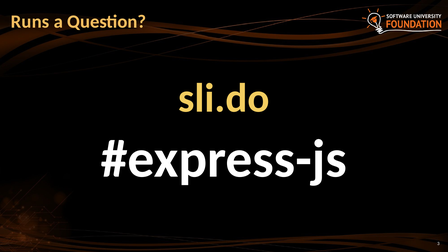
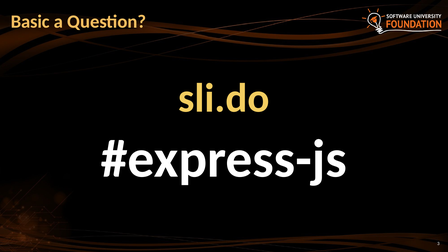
Runs: Runs -> Basic (30, 22)
